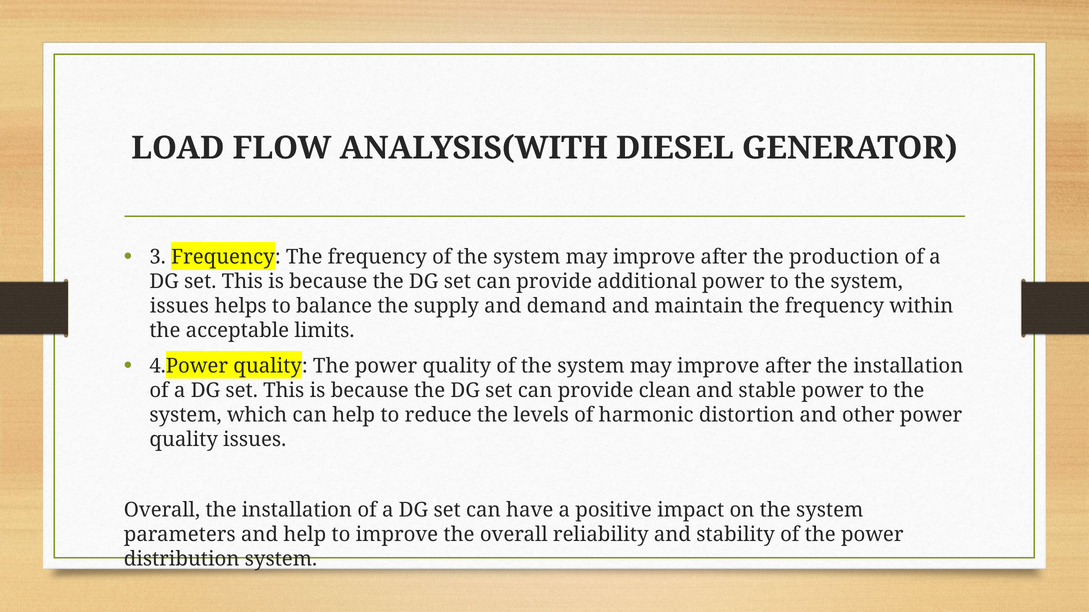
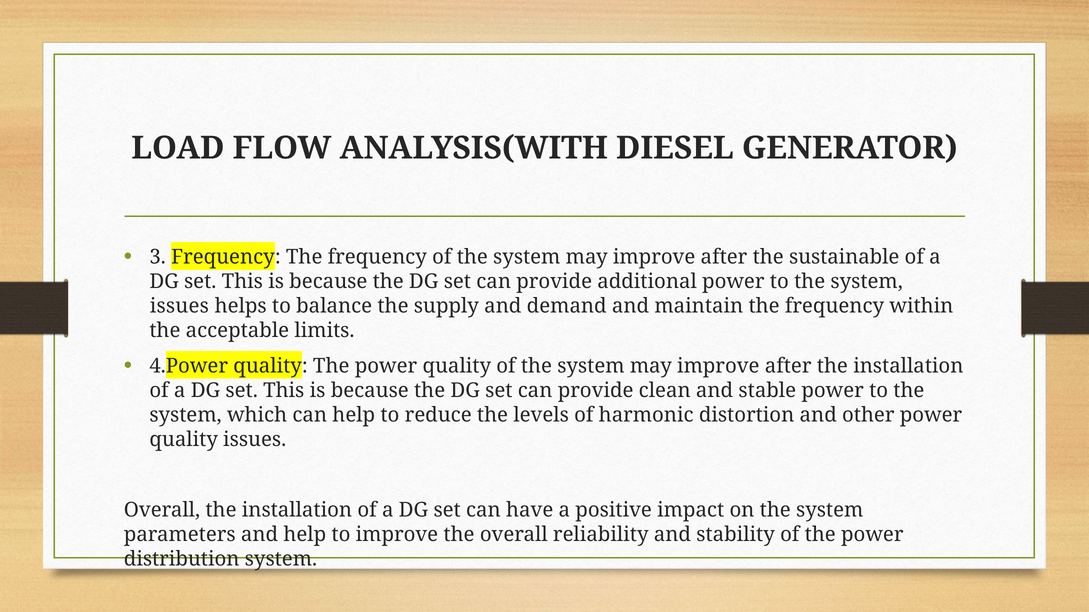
production: production -> sustainable (844, 257)
